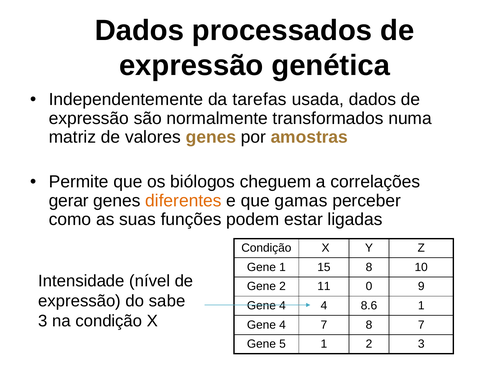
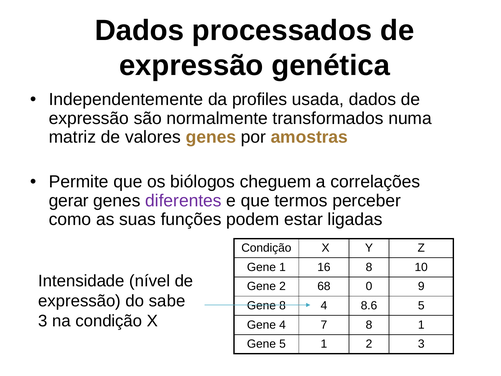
tarefas: tarefas -> profiles (260, 99)
diferentes colour: orange -> purple (183, 201)
gamas: gamas -> termos (301, 201)
15: 15 -> 16 (324, 267)
11: 11 -> 68 (324, 286)
4: 4 -> 8 (282, 305)
8.6 1: 1 -> 5 (421, 305)
8 7: 7 -> 1 (421, 325)
